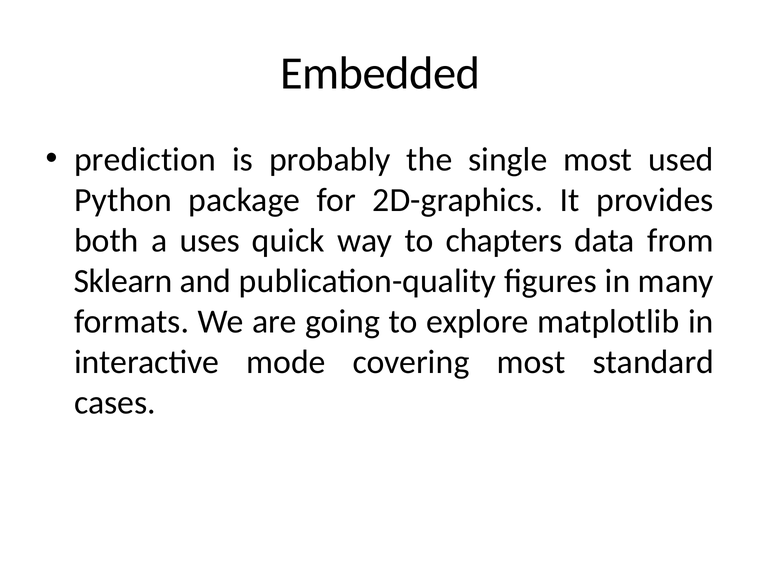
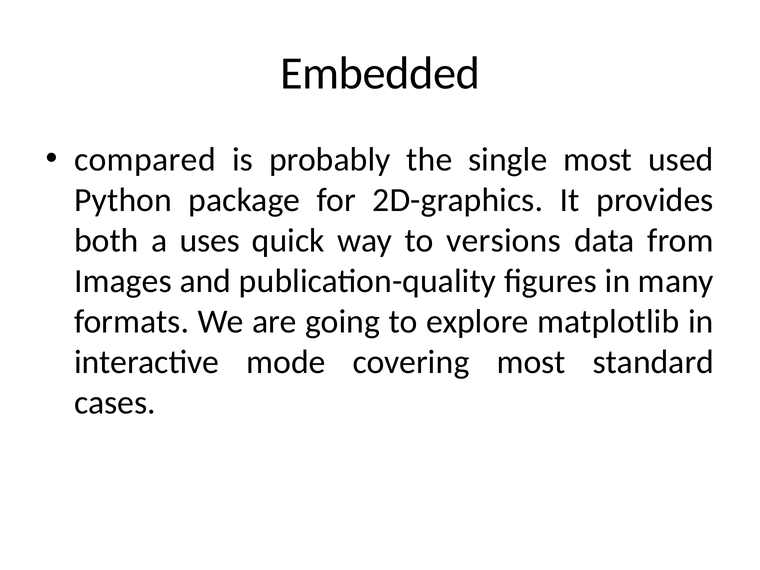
prediction: prediction -> compared (145, 159)
chapters: chapters -> versions (504, 241)
Sklearn: Sklearn -> Images (123, 281)
